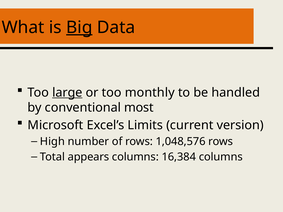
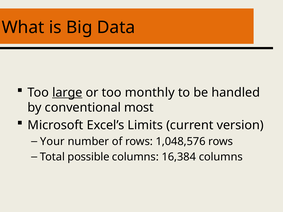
Big underline: present -> none (79, 27)
High: High -> Your (52, 142)
appears: appears -> possible (88, 157)
